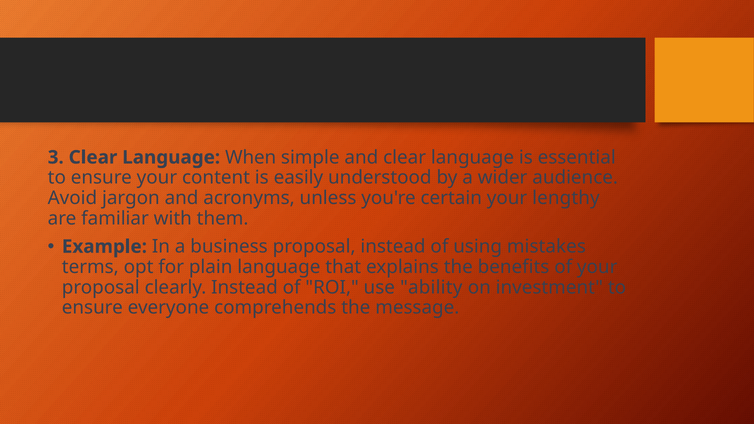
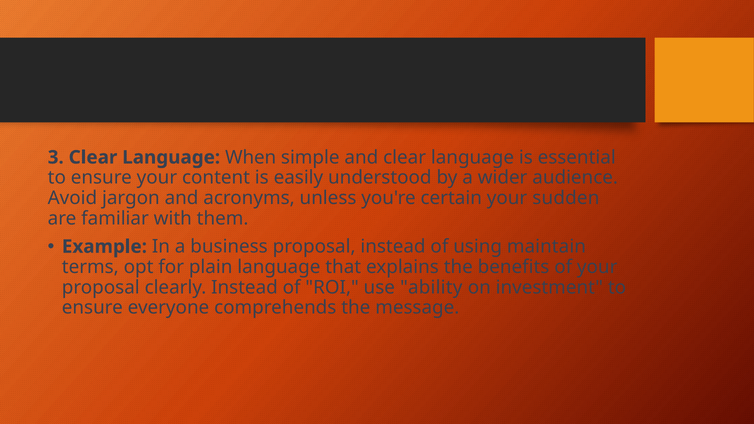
lengthy: lengthy -> sudden (566, 198)
mistakes: mistakes -> maintain (546, 247)
